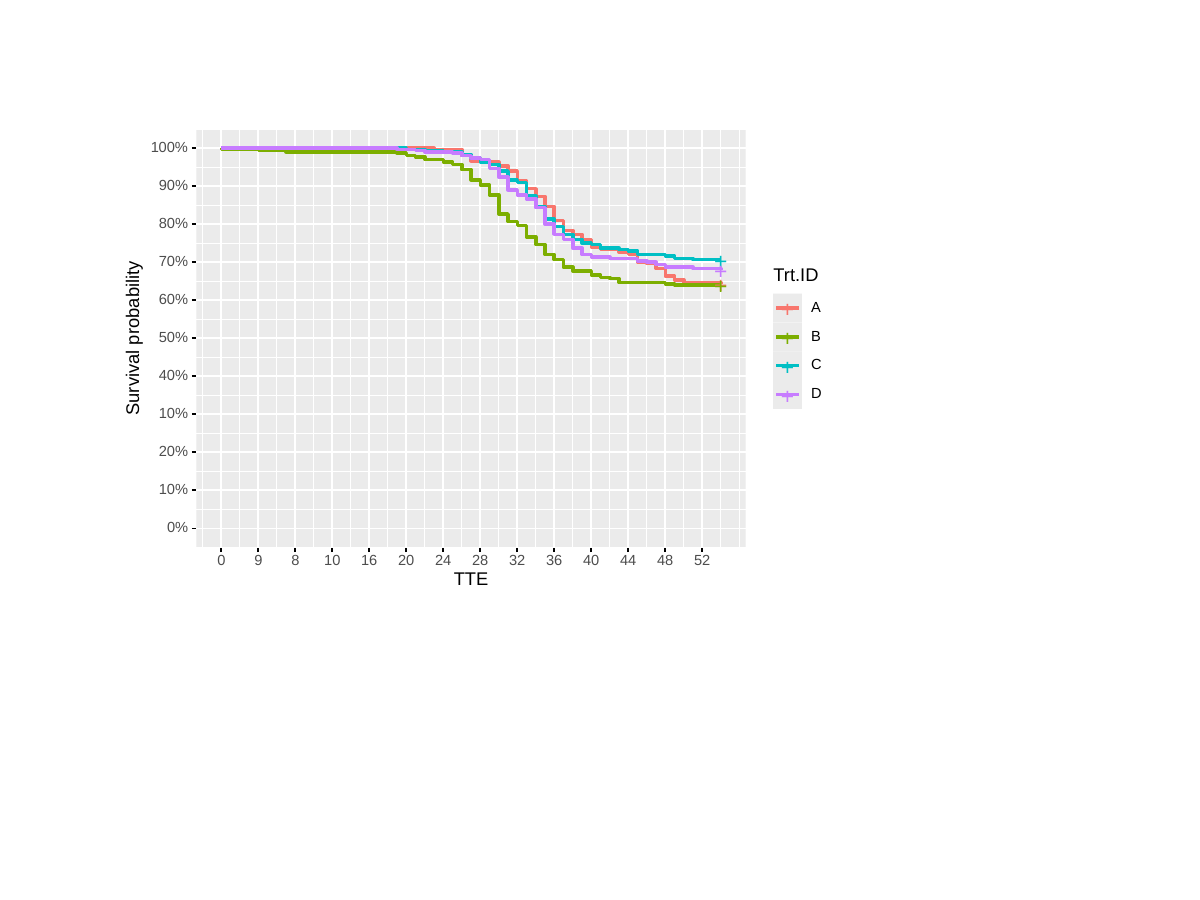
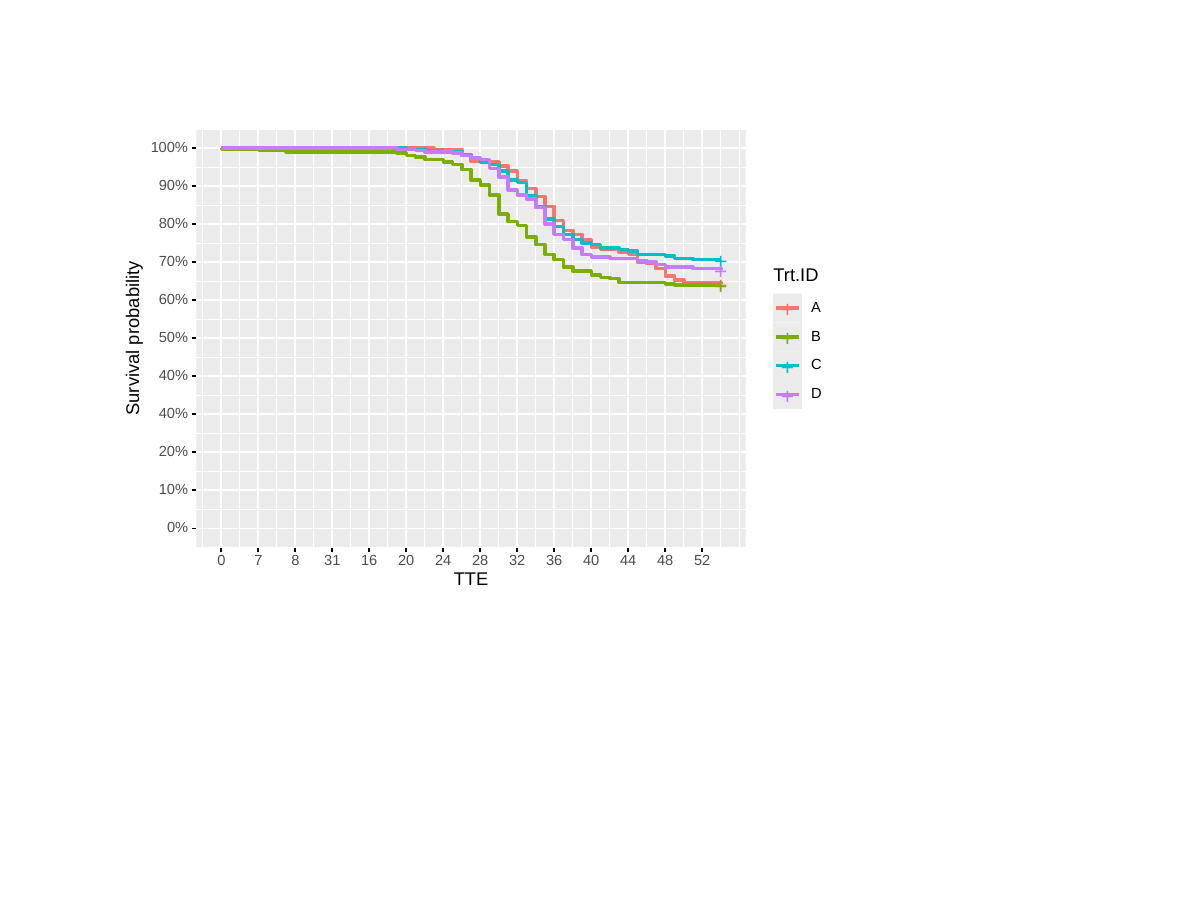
10%: 10% -> 40% (173, 414)
9: 9 -> 7 (258, 560)
10: 10 -> 31 (332, 560)
